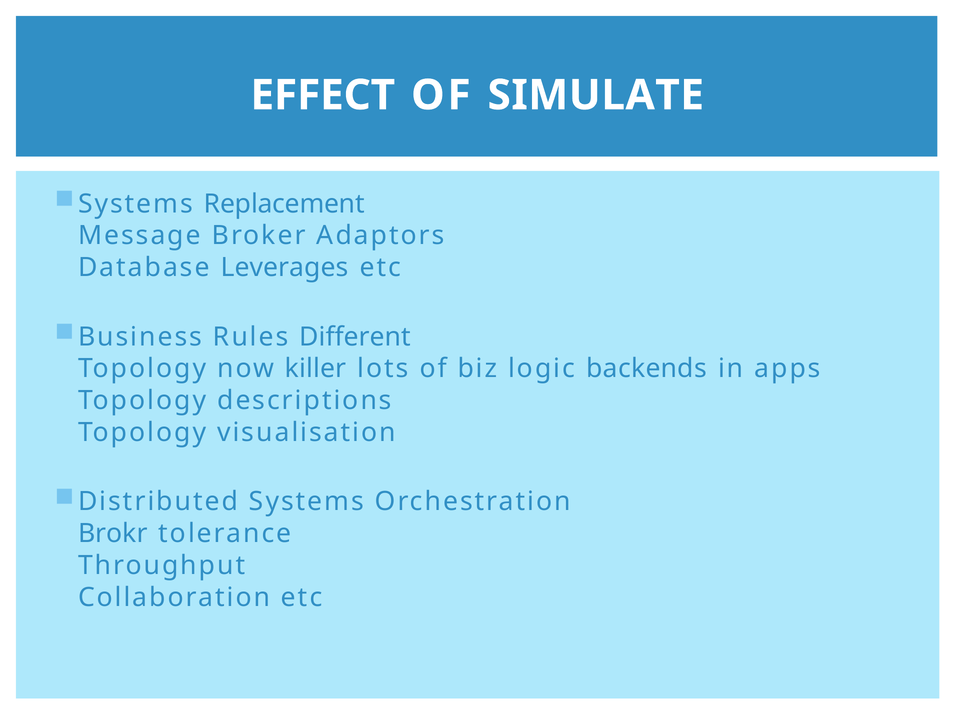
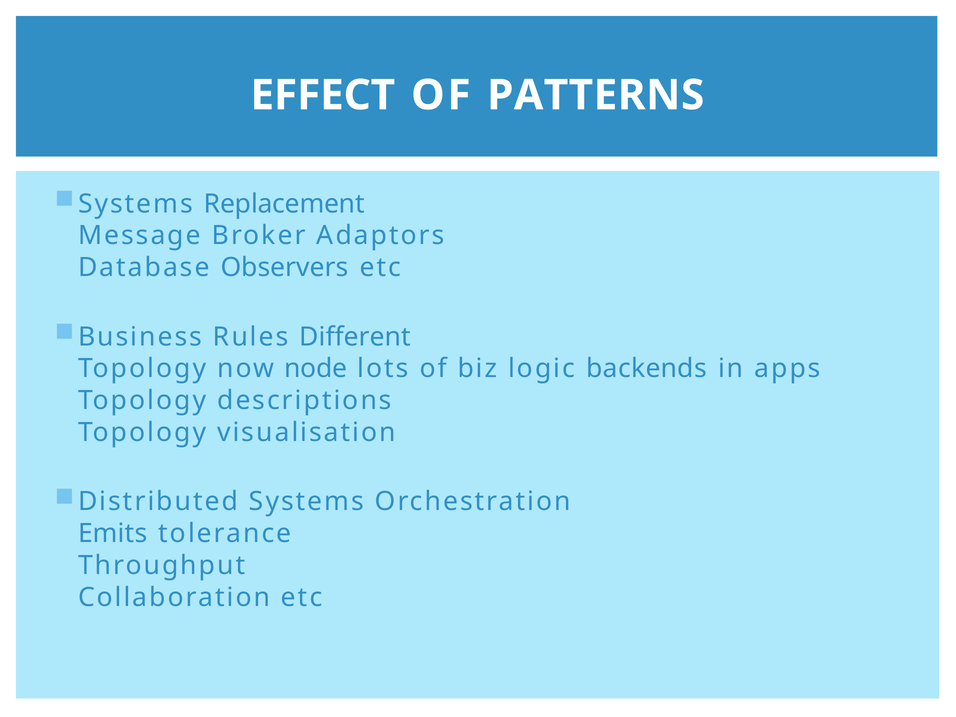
SIMULATE: SIMULATE -> PATTERNS (596, 95)
Leverages: Leverages -> Observers (285, 268)
killer: killer -> node (316, 369)
Brokr: Brokr -> Emits (113, 534)
